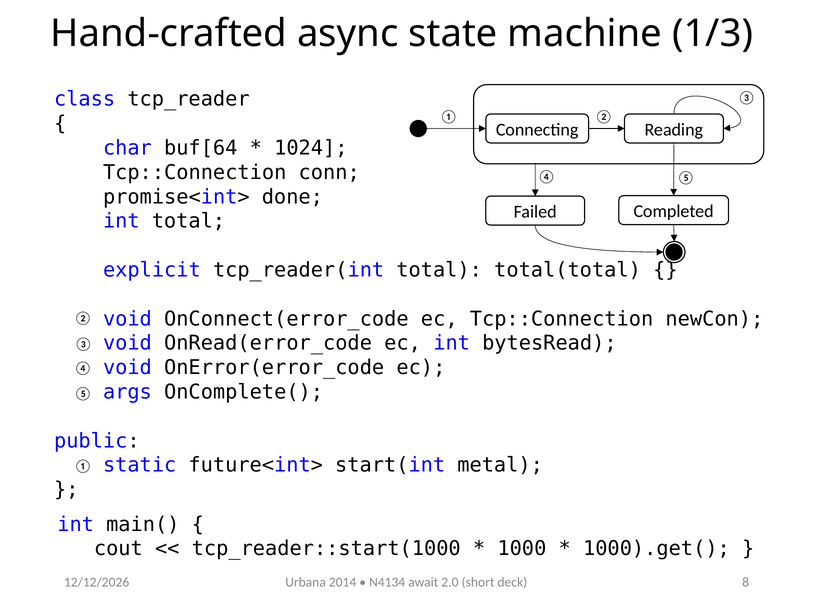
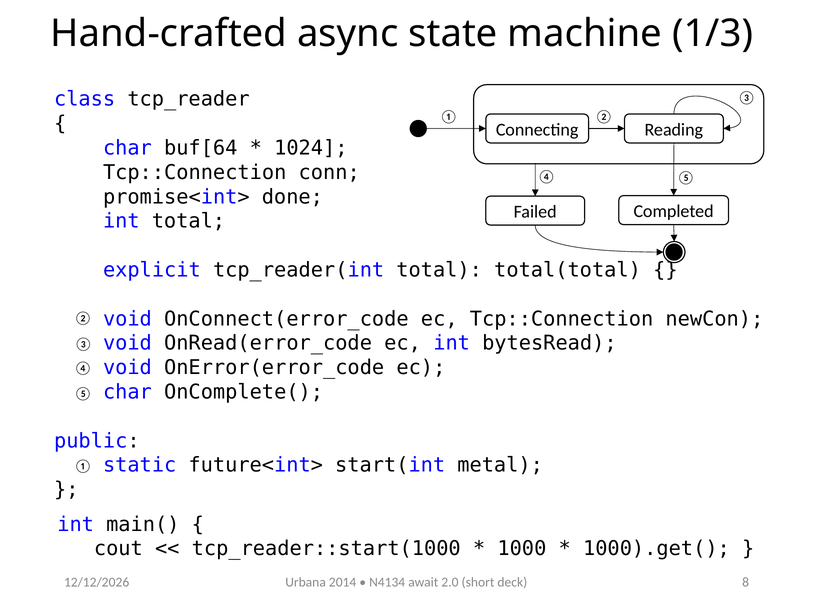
args: args -> char (127, 392)
